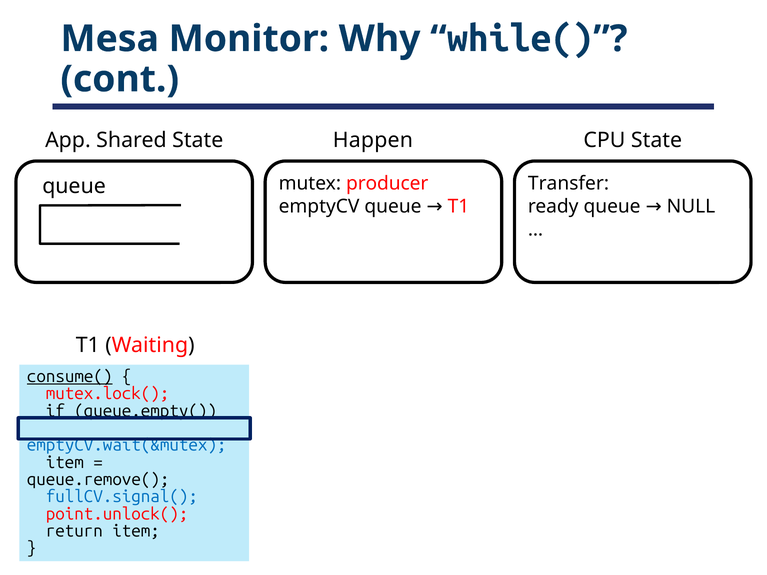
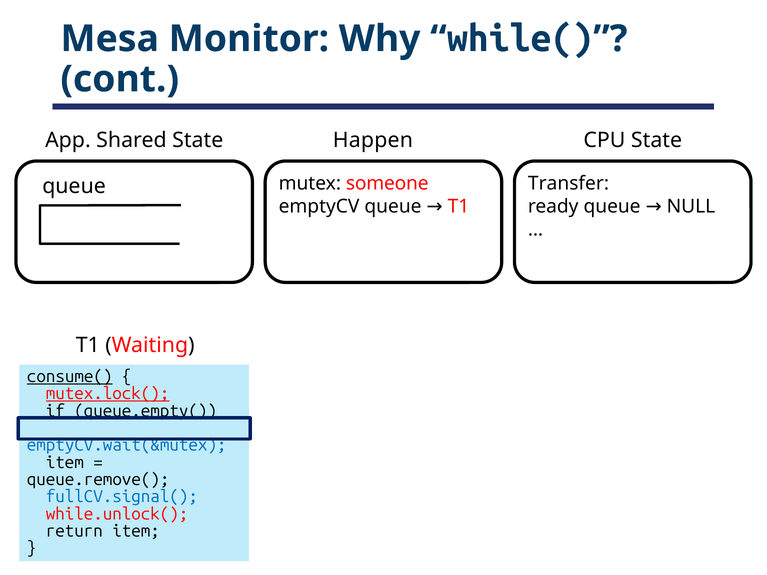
producer: producer -> someone (387, 184)
mutex.lock( underline: none -> present (108, 394)
point.unlock(: point.unlock( -> while.unlock( (117, 514)
